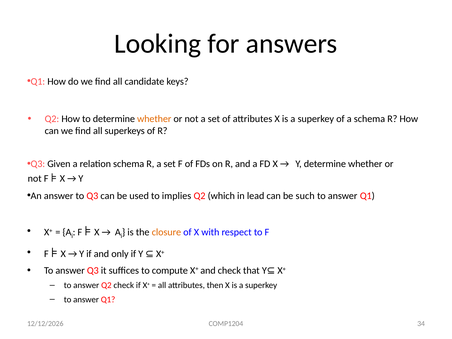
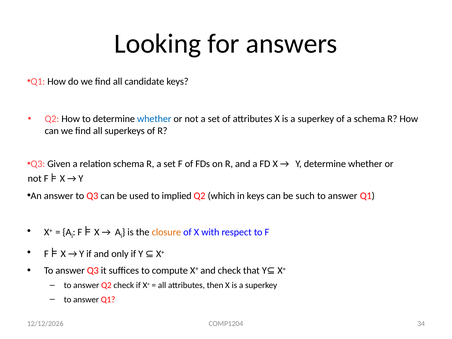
whether colour: orange -> blue (154, 119)
implies: implies -> implied (177, 196)
in lead: lead -> keys (256, 196)
